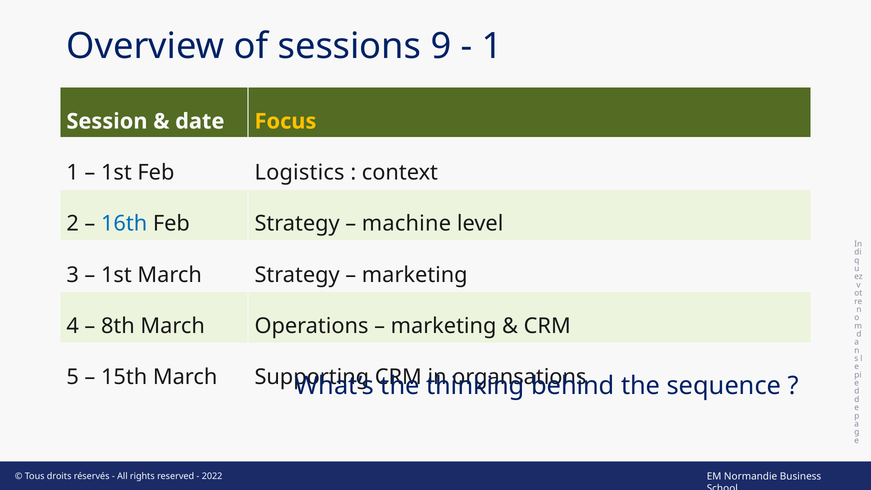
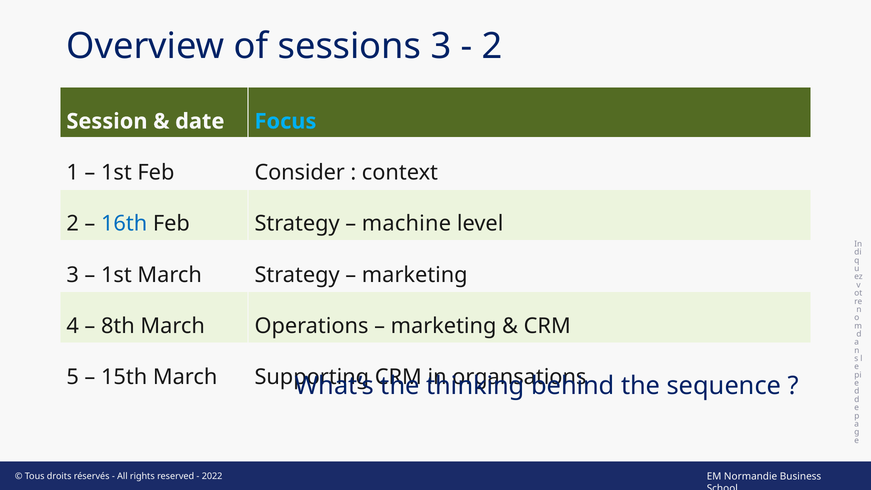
sessions 9: 9 -> 3 (441, 46)
1: 1 -> 2 (492, 46)
Focus colour: yellow -> light blue (285, 121)
Logistics: Logistics -> Consider (300, 173)
